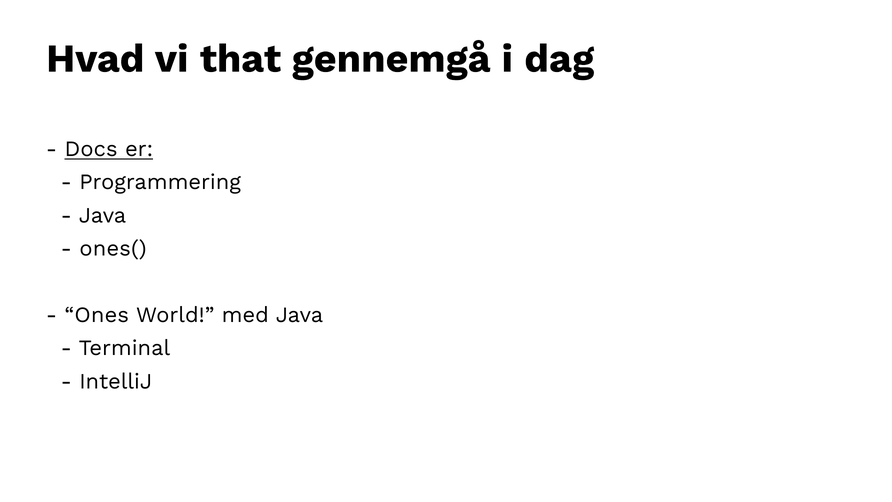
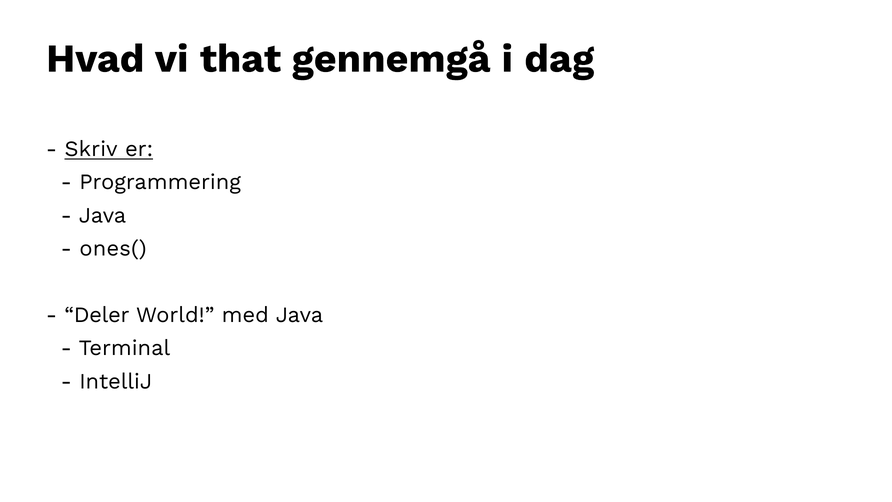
Docs: Docs -> Skriv (91, 149)
Ones: Ones -> Deler (97, 315)
